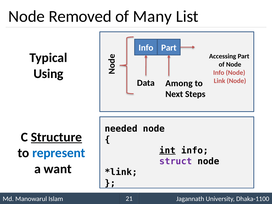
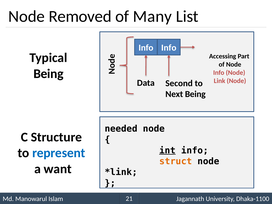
Info Part: Part -> Info (169, 48)
Using: Using -> Being (48, 74)
Among: Among -> Second (179, 83)
Next Steps: Steps -> Being (195, 94)
Structure underline: present -> none (56, 137)
struct colour: purple -> orange (176, 161)
